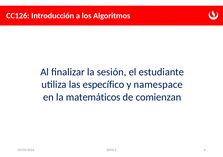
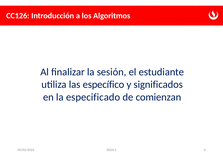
namespace: namespace -> significados (158, 85)
matemáticos: matemáticos -> especificado (93, 97)
